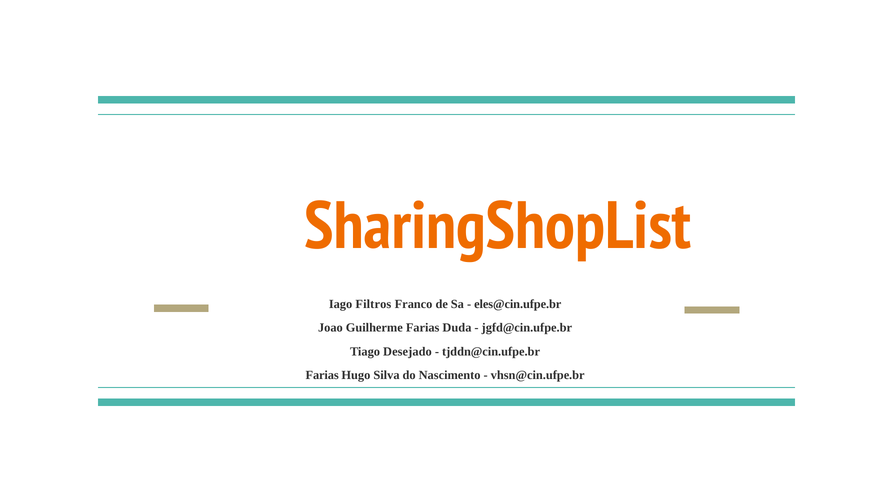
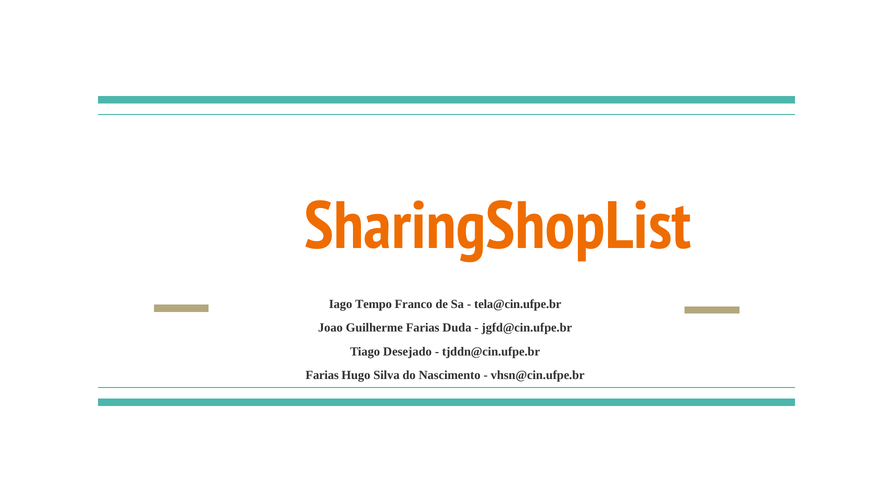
Filtros: Filtros -> Tempo (373, 304)
eles@cin.ufpe.br: eles@cin.ufpe.br -> tela@cin.ufpe.br (518, 304)
